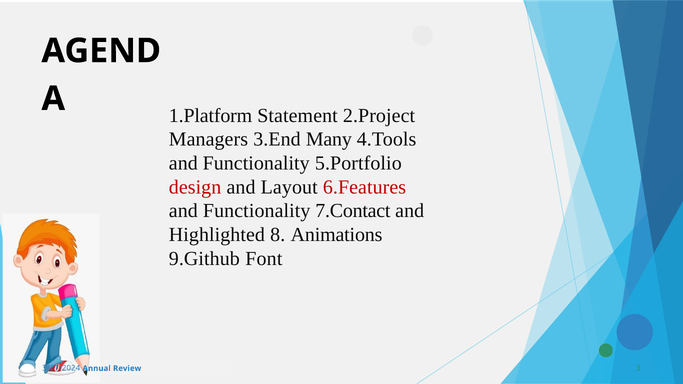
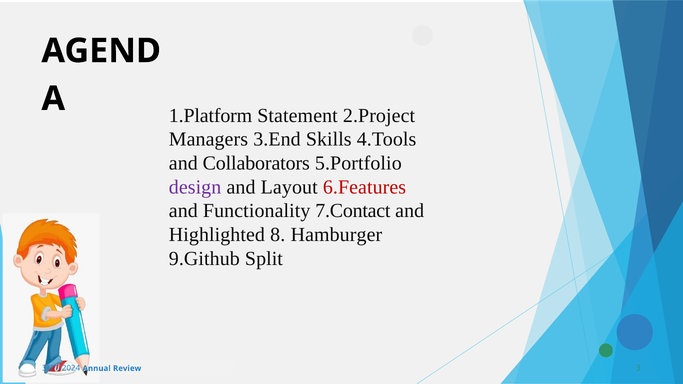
Many: Many -> Skills (329, 139)
Functionality: Functionality -> Collaborators (256, 163)
design colour: red -> purple (195, 187)
Animations: Animations -> Hamburger (336, 235)
Font: Font -> Split (264, 259)
